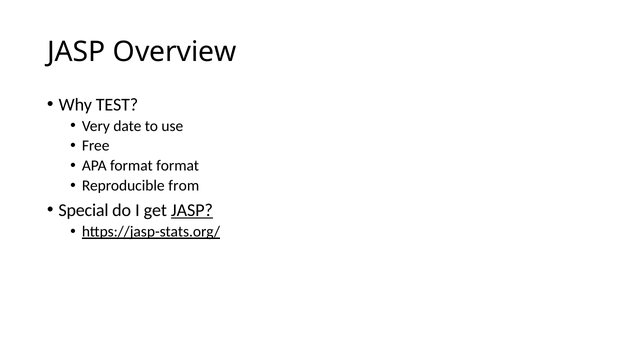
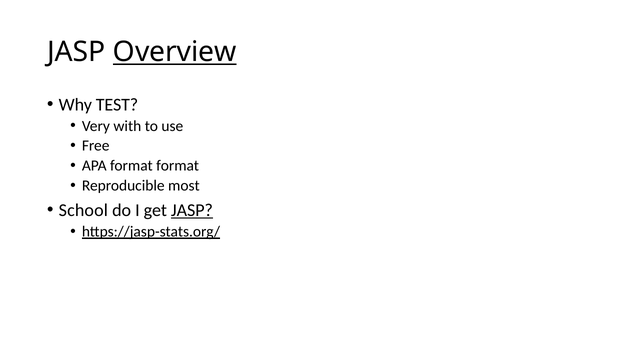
Overview underline: none -> present (175, 52)
date: date -> with (127, 126)
from: from -> most (184, 185)
Special: Special -> School (83, 210)
